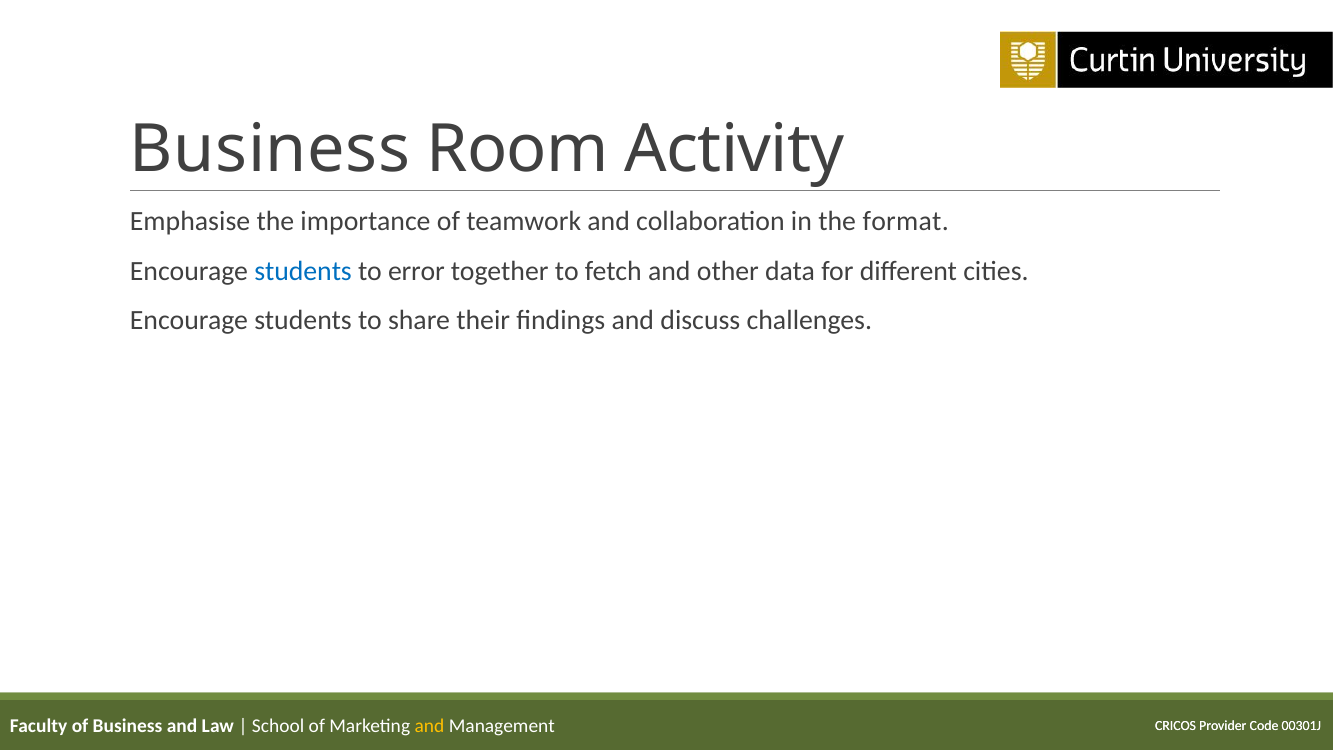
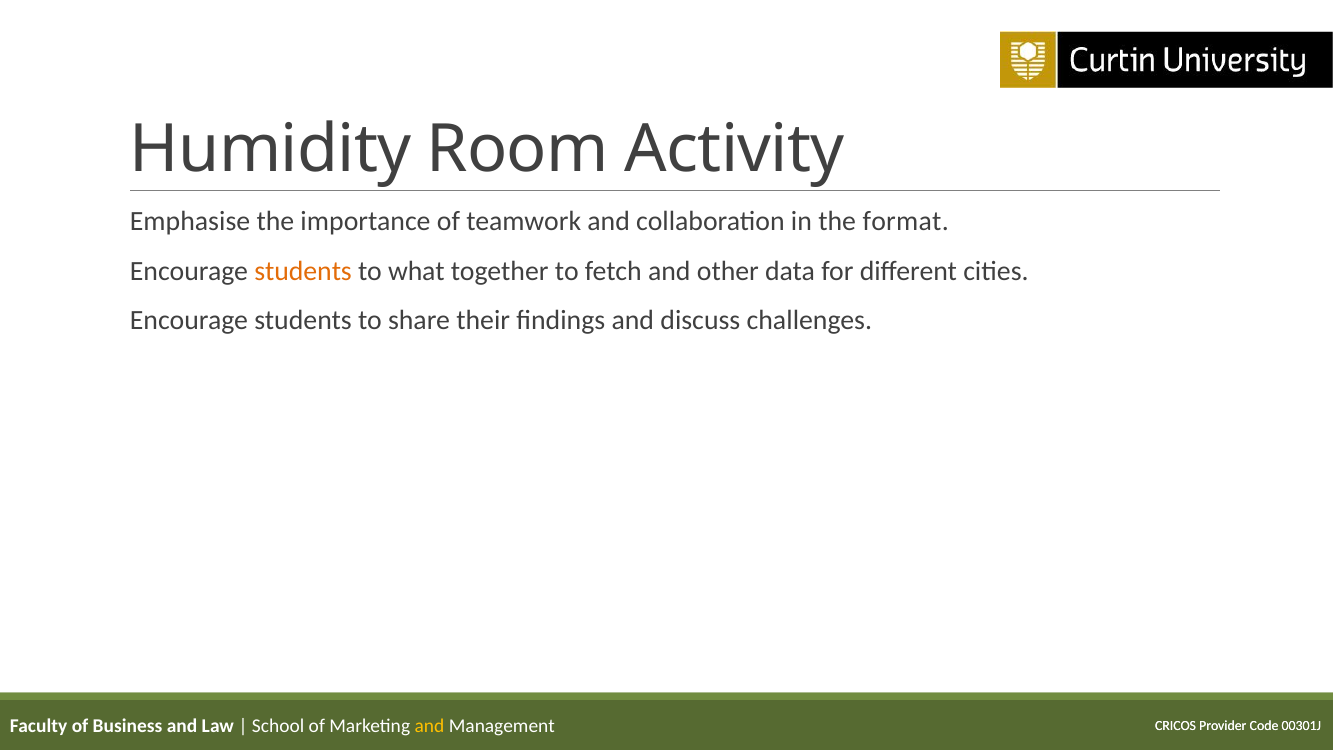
Business: Business -> Humidity (271, 149)
students colour: blue -> orange (303, 271)
error: error -> what (416, 271)
